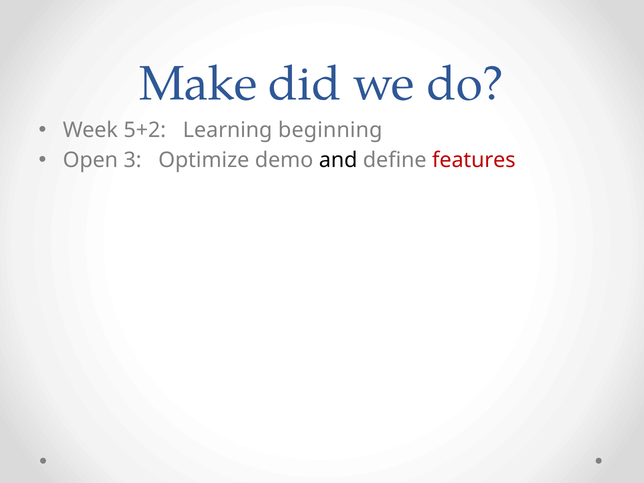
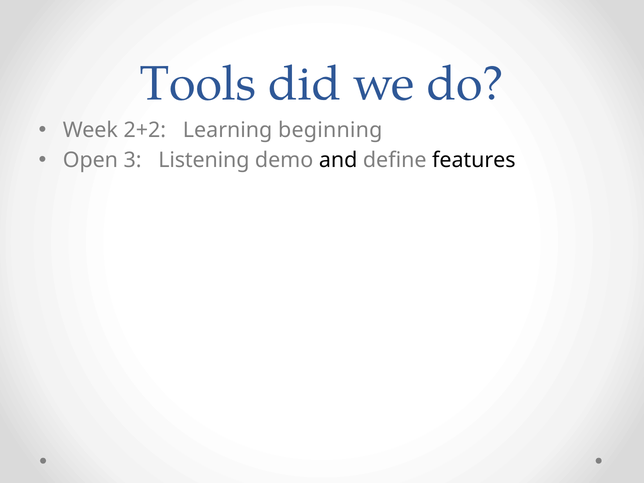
Make: Make -> Tools (198, 84)
5+2: 5+2 -> 2+2 (145, 130)
Optimize: Optimize -> Listening (204, 160)
features colour: red -> black (474, 160)
